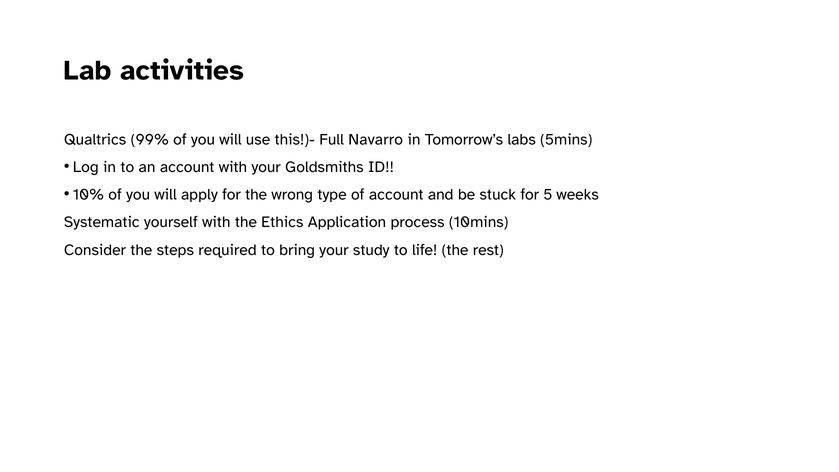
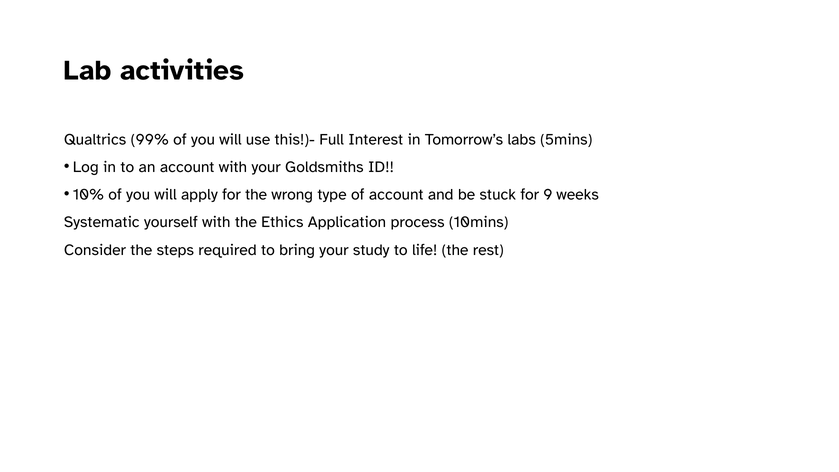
Navarro: Navarro -> Interest (376, 139)
5: 5 -> 9 (548, 195)
